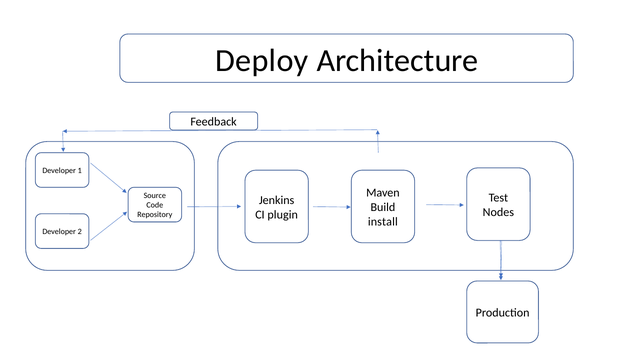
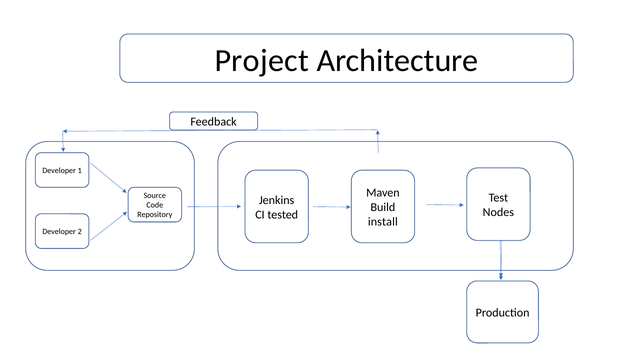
Deploy: Deploy -> Project (262, 60)
plugin: plugin -> tested (283, 215)
